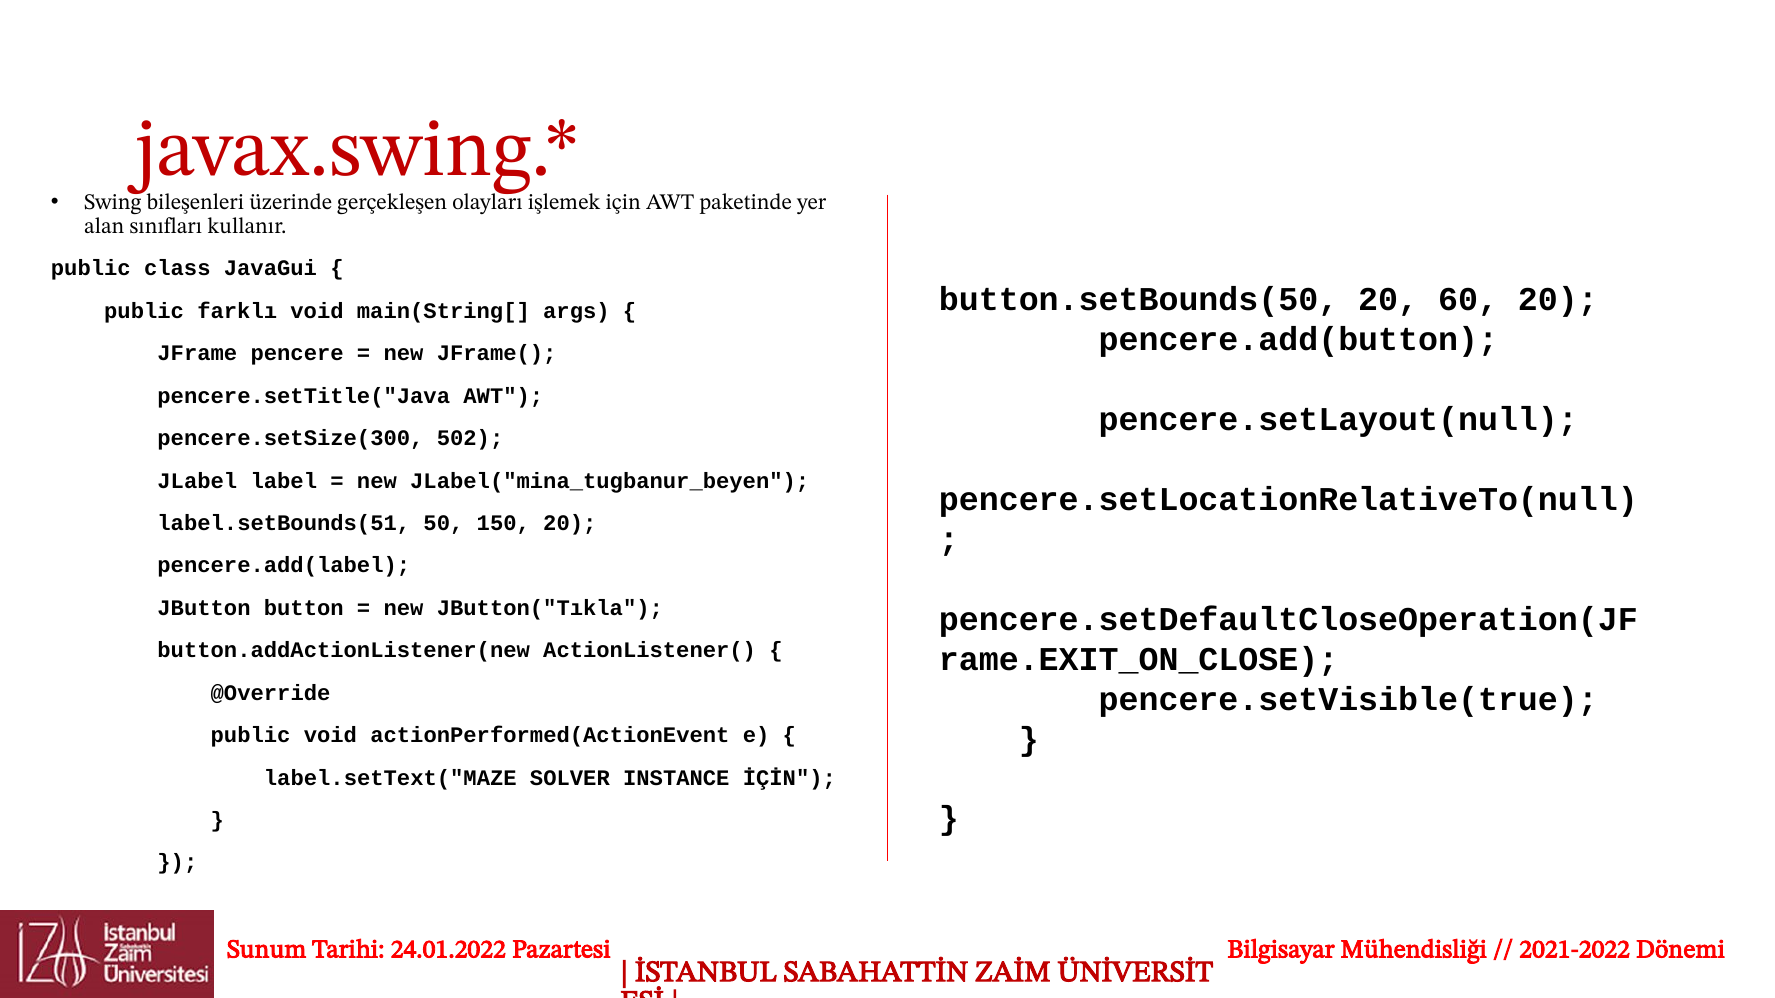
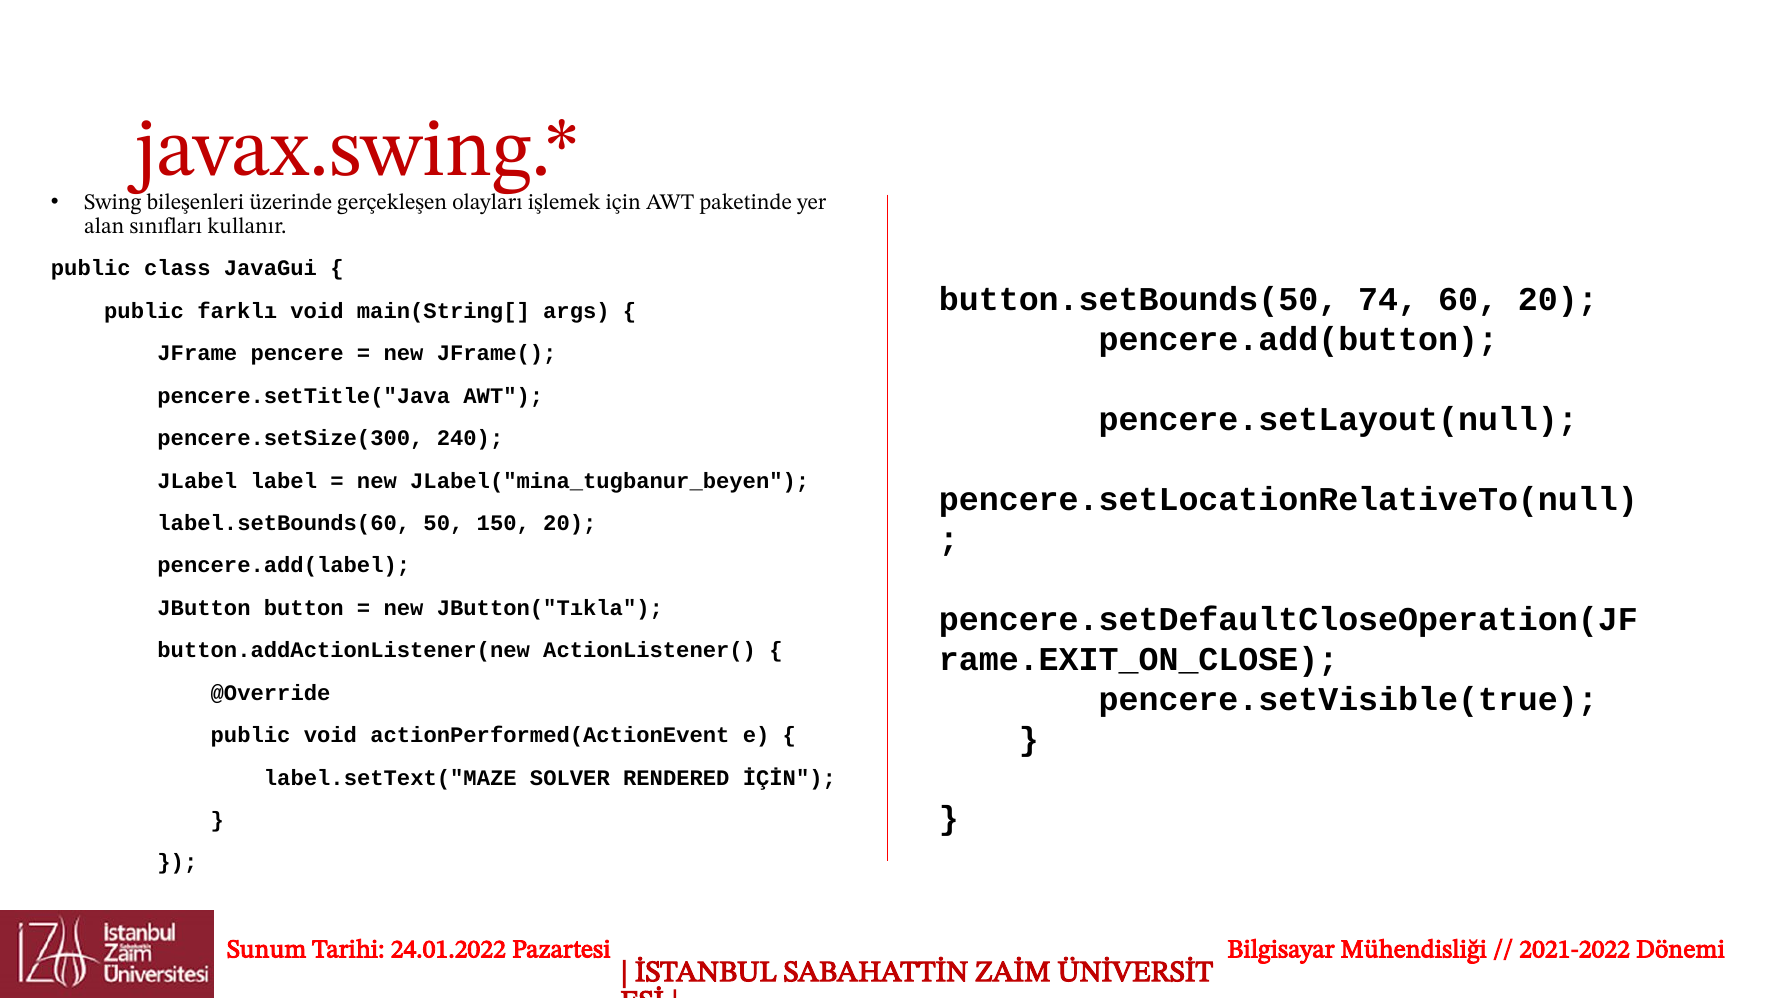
button.setBounds(50 20: 20 -> 74 (1388, 300)
502: 502 -> 240 (470, 438)
label.setBounds(51: label.setBounds(51 -> label.setBounds(60 (284, 523)
INSTANCE: INSTANCE -> RENDERED (676, 778)
